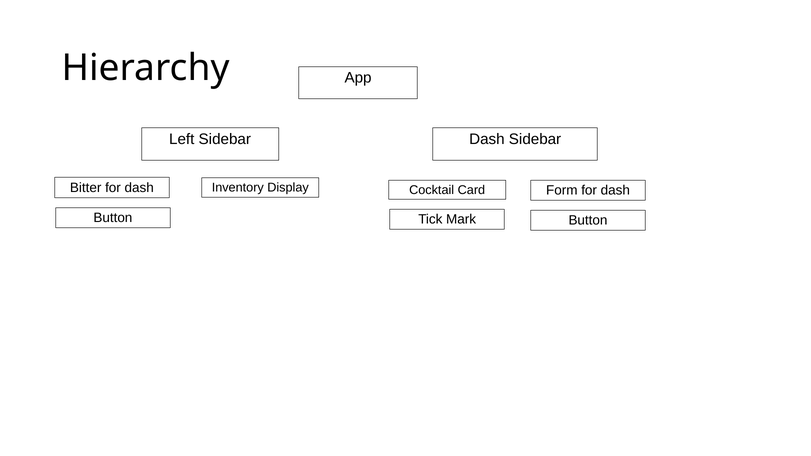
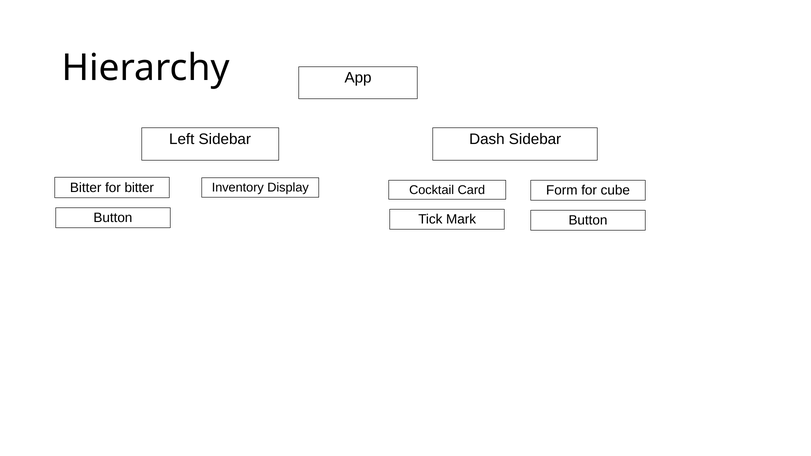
dash: dash -> bitter (139, 188)
Form for dash: dash -> cube (615, 190)
